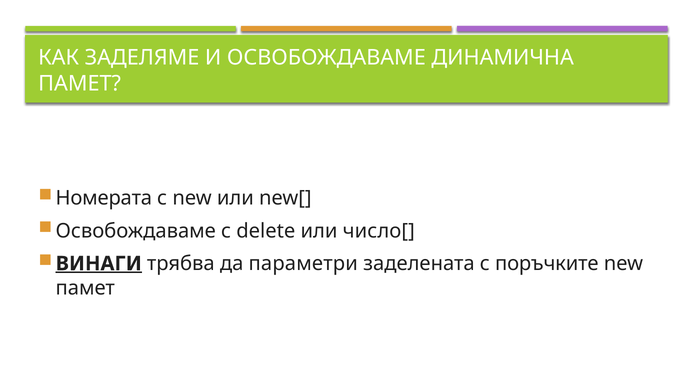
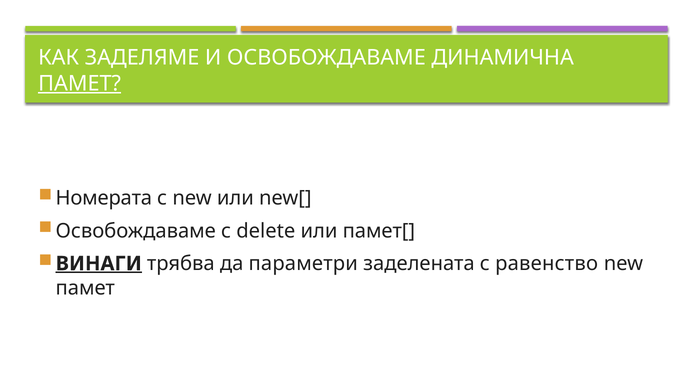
ПАМЕТ underline: none -> present (80, 83)
число[: число[ -> памет[ (379, 231)
поръчките: поръчките -> равенство (547, 263)
